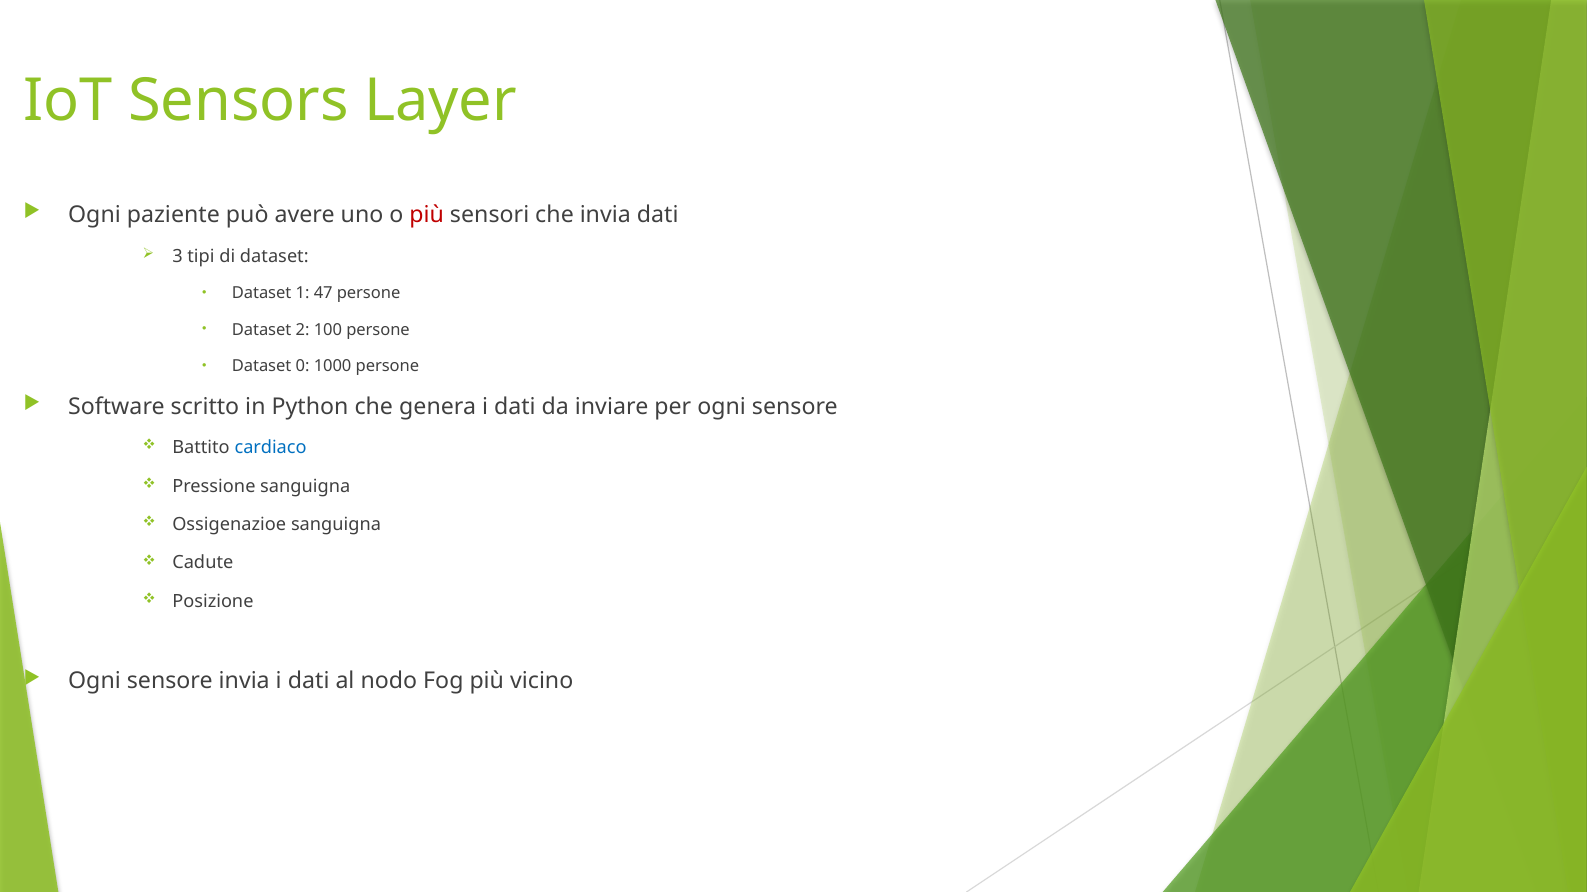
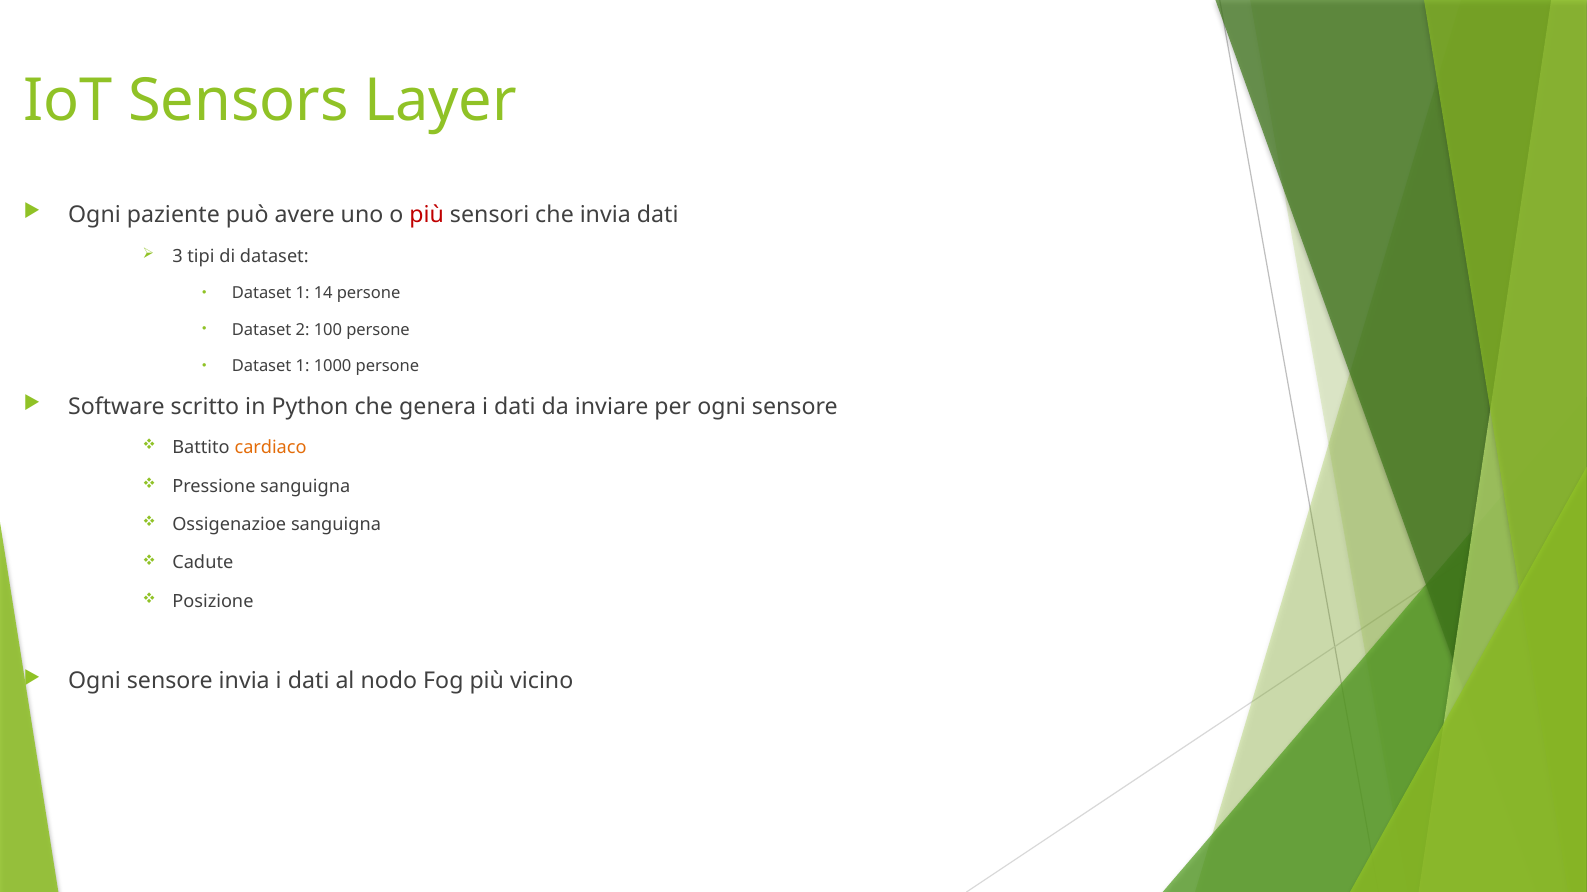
47: 47 -> 14 (323, 294)
0: 0 -> 1 (303, 366)
cardiaco colour: blue -> orange (271, 448)
